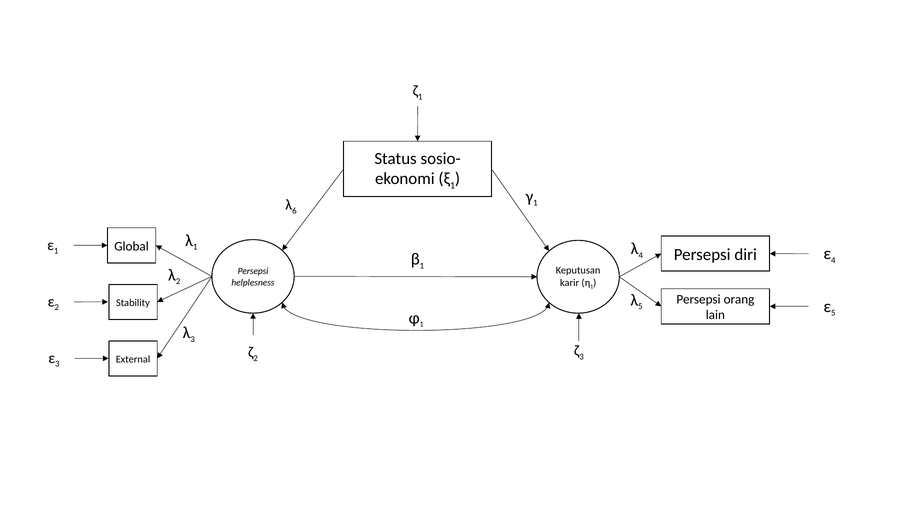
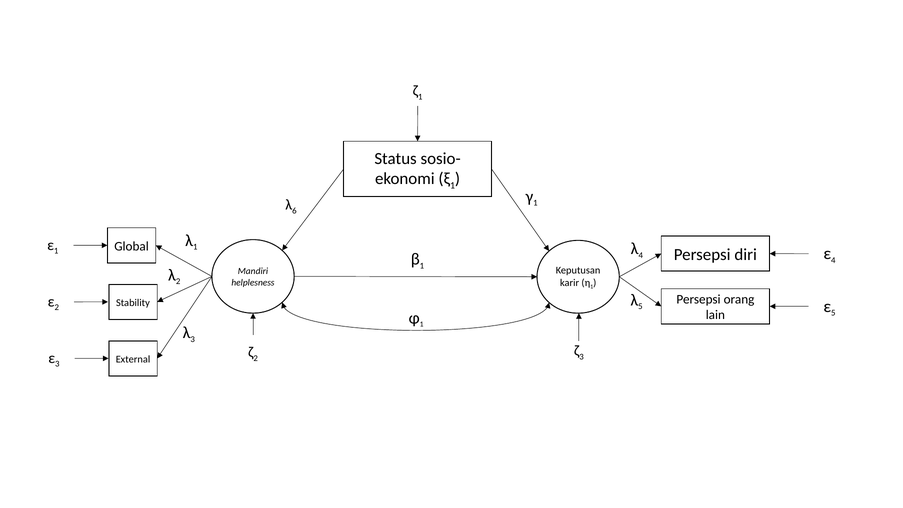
Persepsi: Persepsi -> Mandiri (253, 271)
